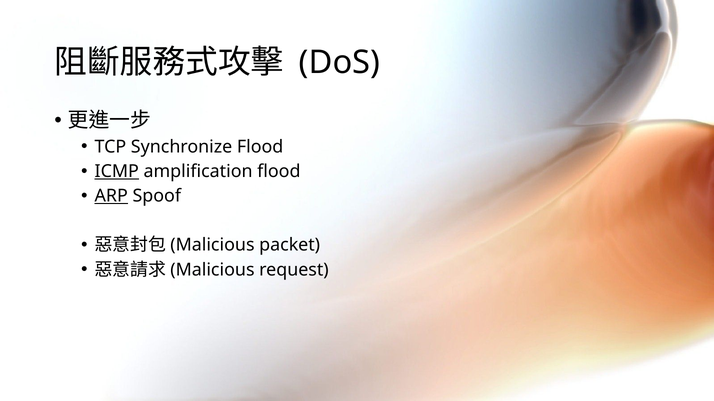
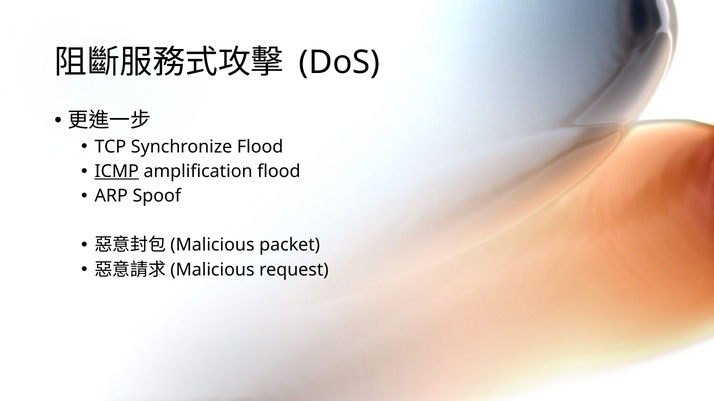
ARP underline: present -> none (111, 196)
